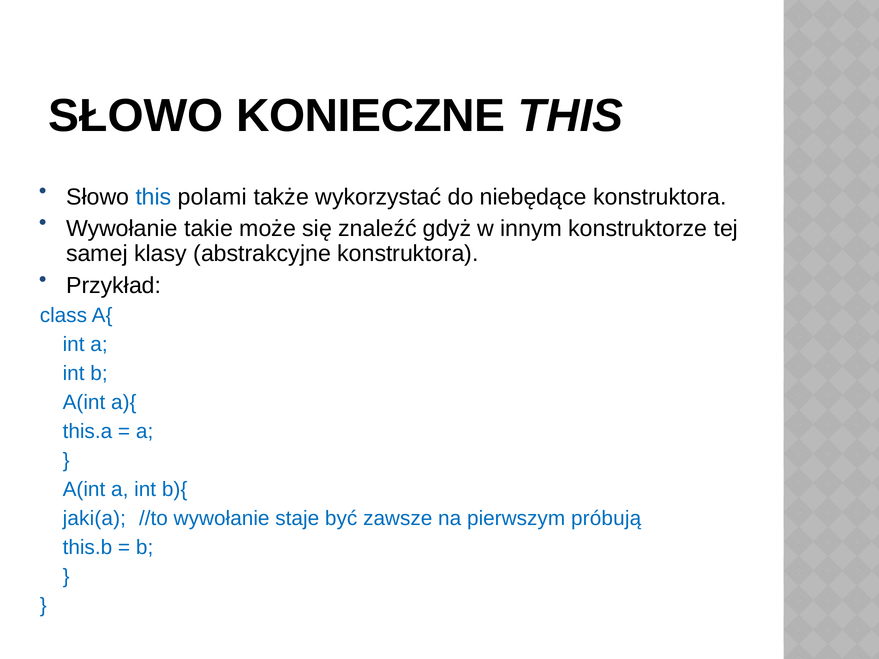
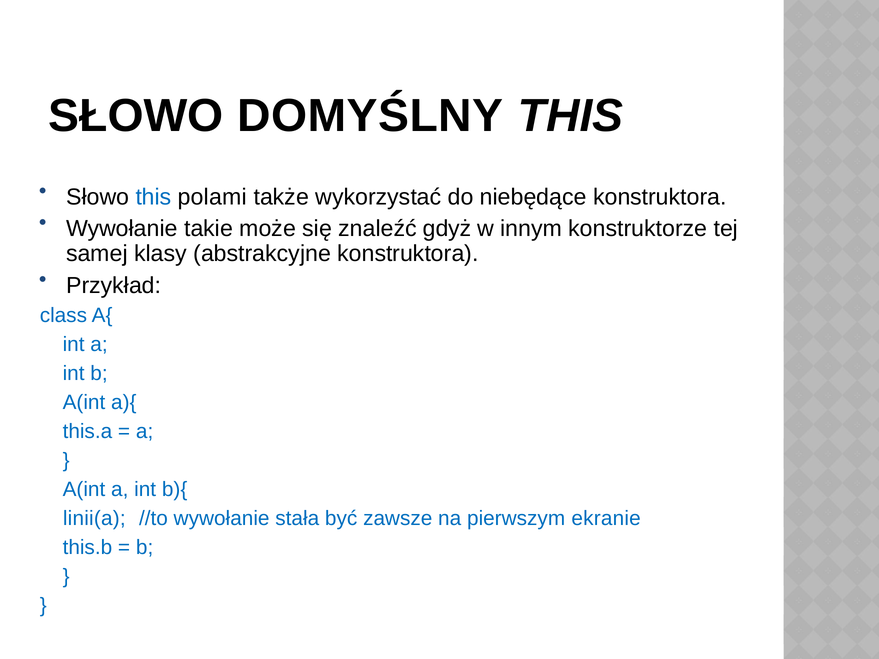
KONIECZNE: KONIECZNE -> DOMYŚLNY (370, 116)
jaki(a: jaki(a -> linii(a (94, 519)
staje: staje -> stała (297, 519)
próbują: próbują -> ekranie (606, 519)
